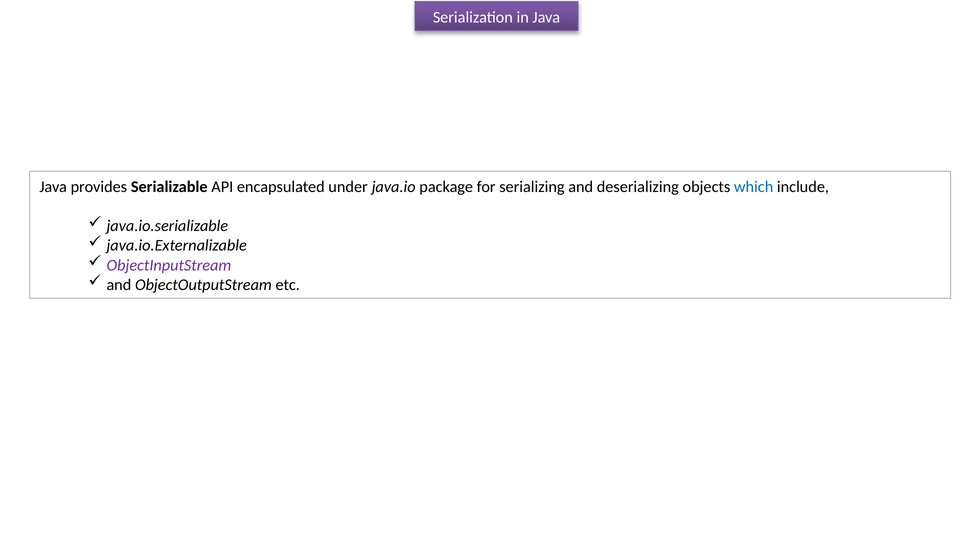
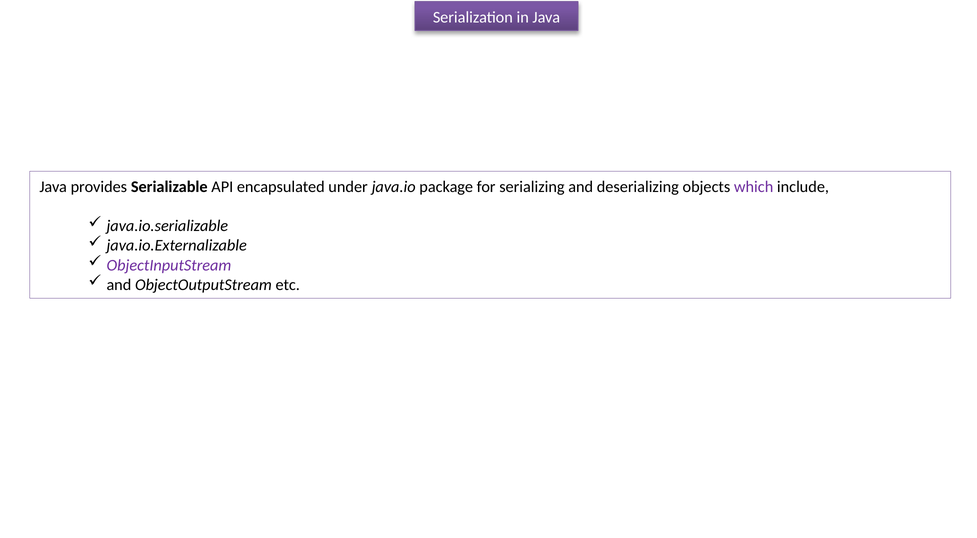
which colour: blue -> purple (754, 187)
